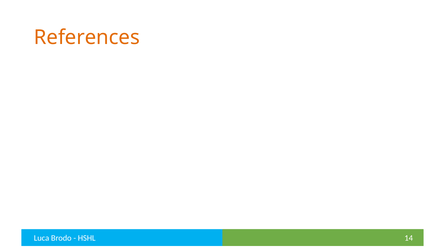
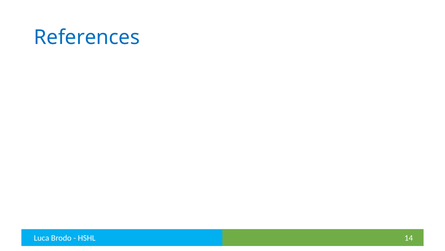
References colour: orange -> blue (87, 37)
